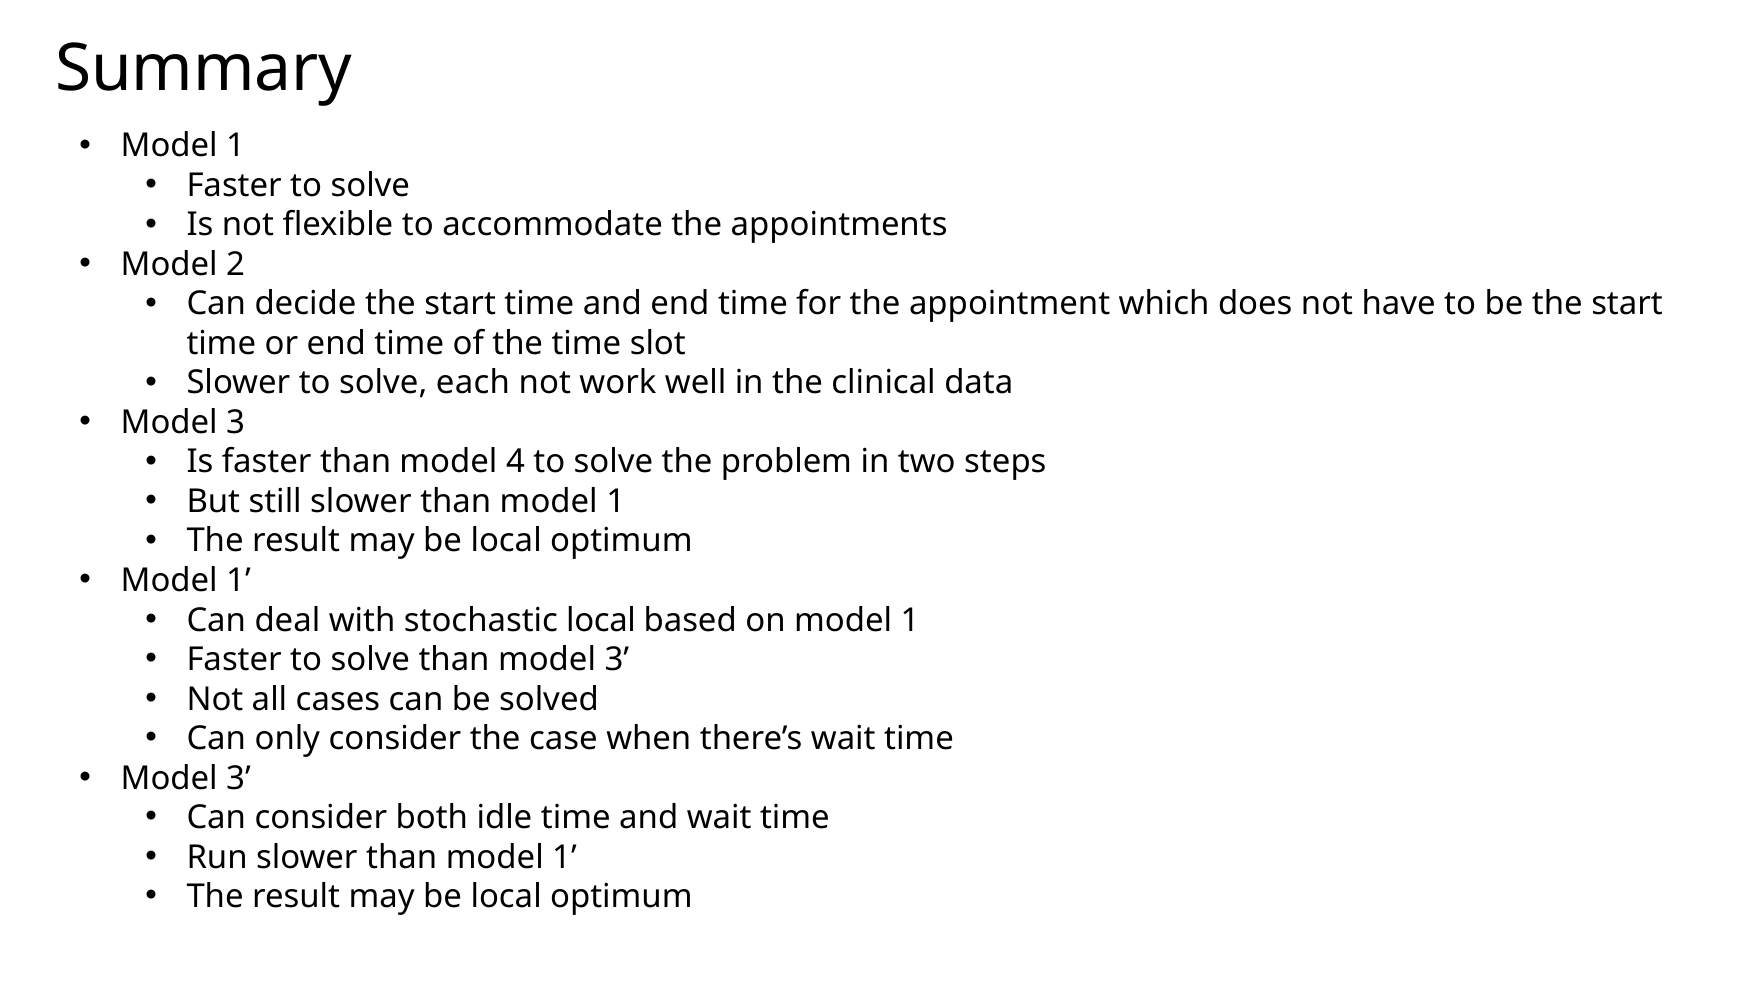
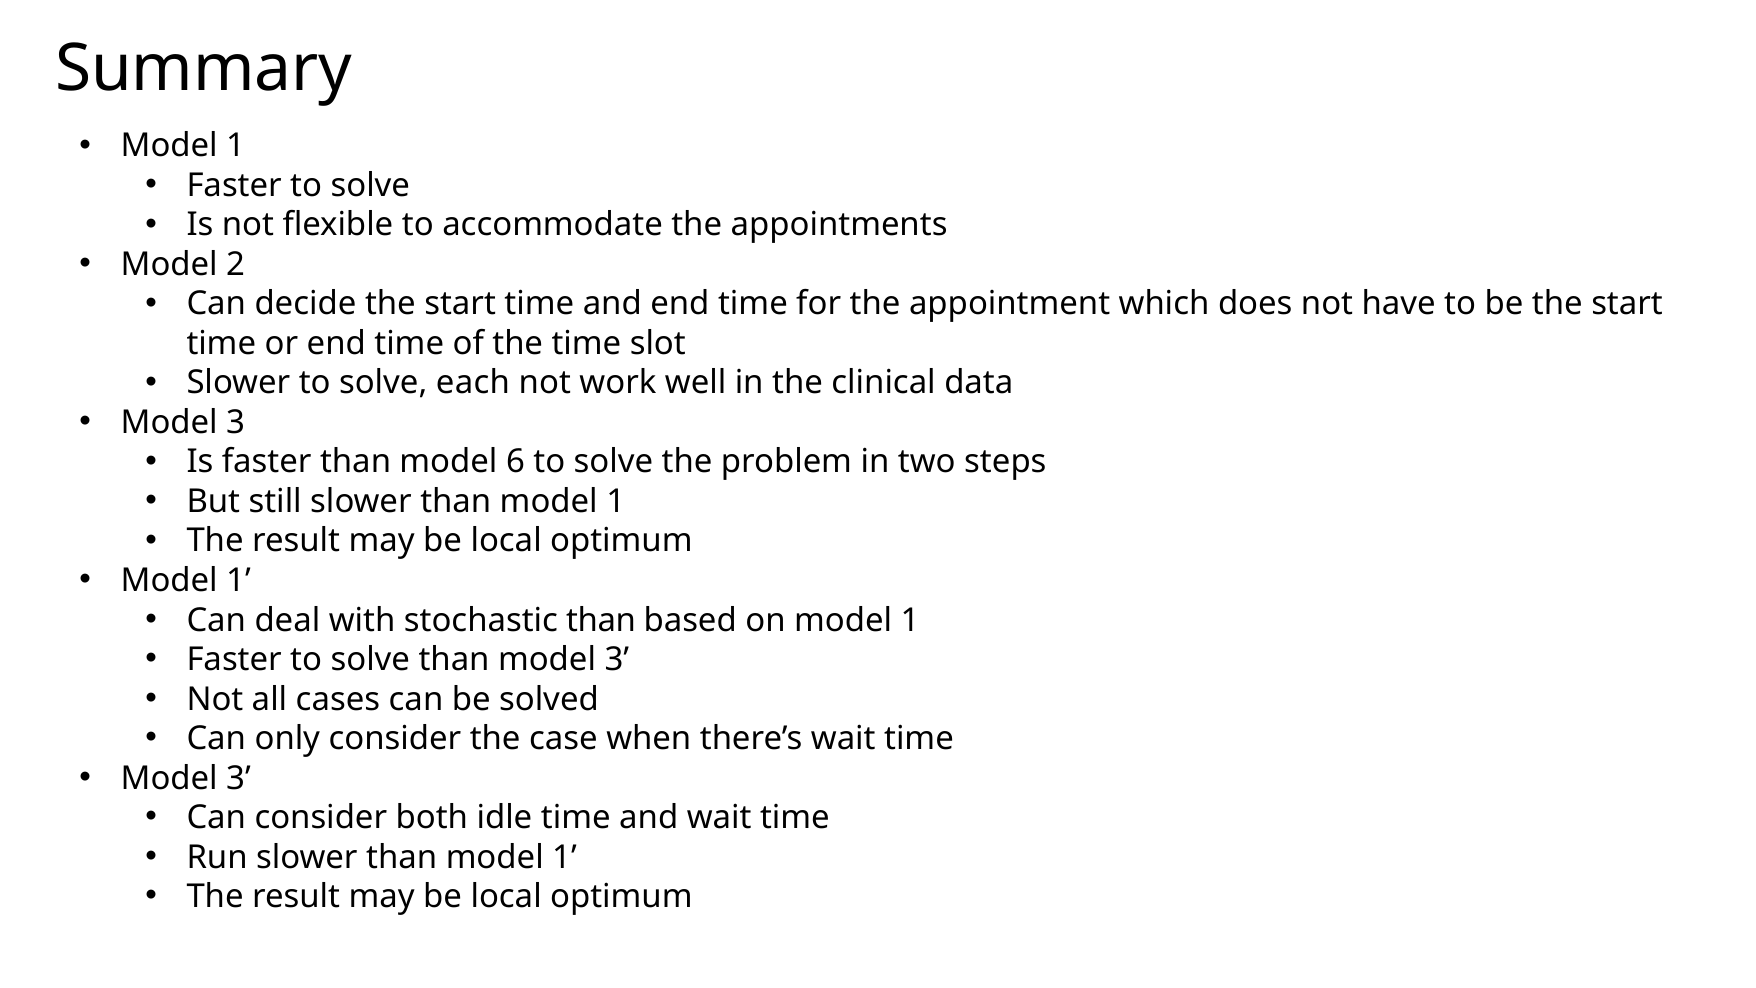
4: 4 -> 6 (515, 462)
stochastic local: local -> than (601, 620)
